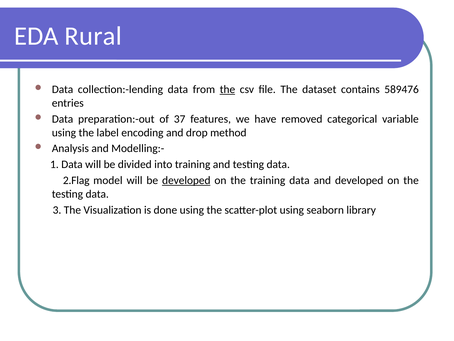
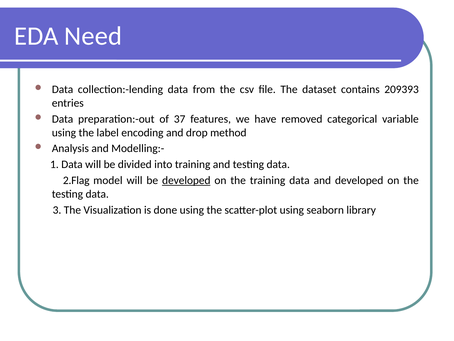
Rural: Rural -> Need (93, 36)
the underline: present -> none (227, 89)
589476: 589476 -> 209393 (402, 89)
